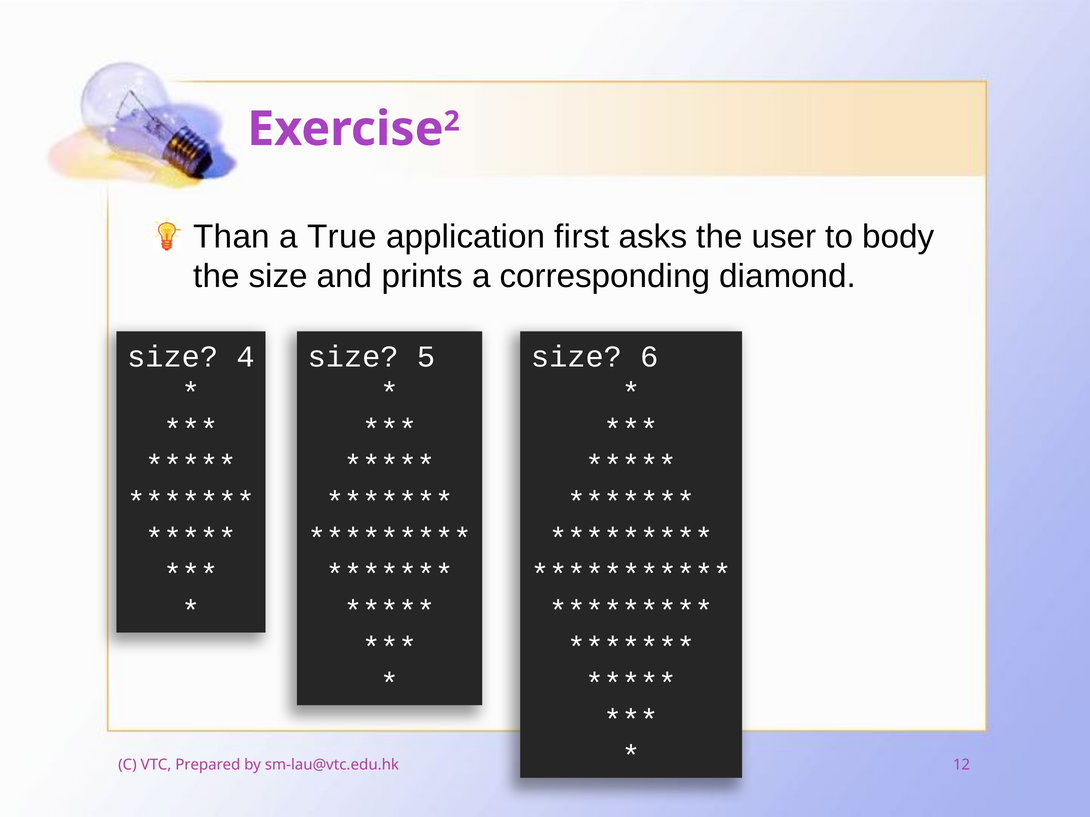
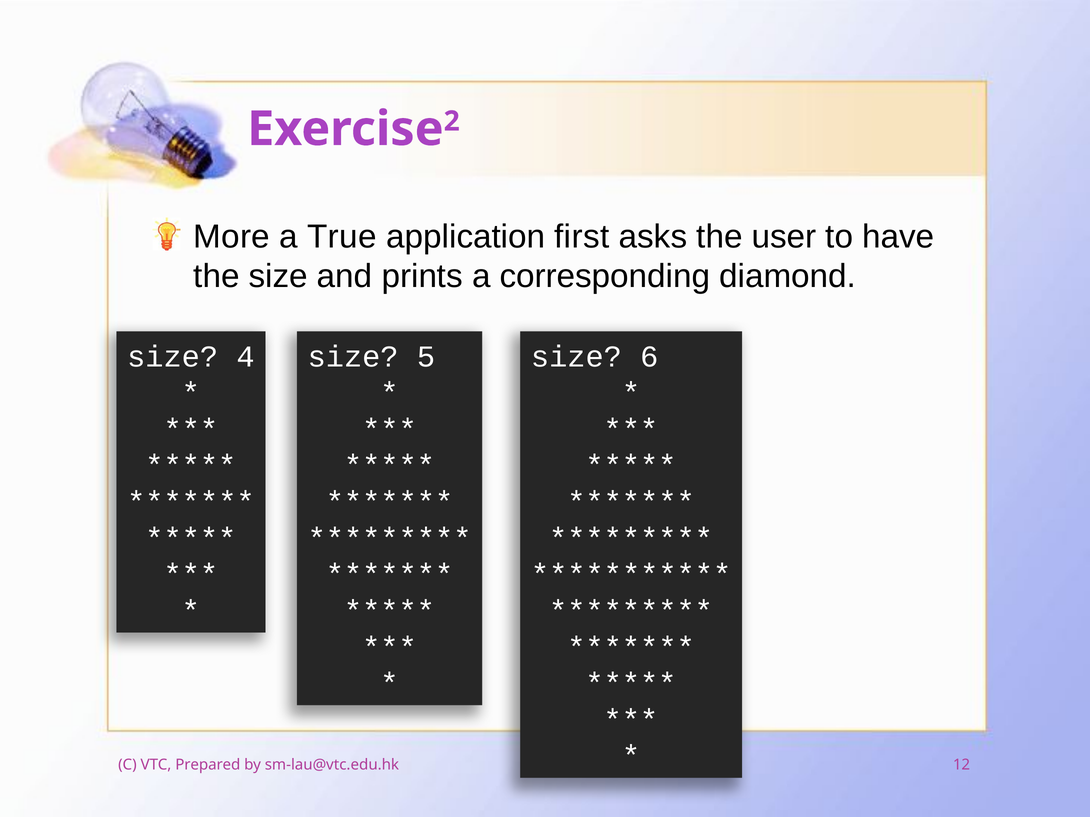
Than: Than -> More (232, 237)
body: body -> have (898, 237)
